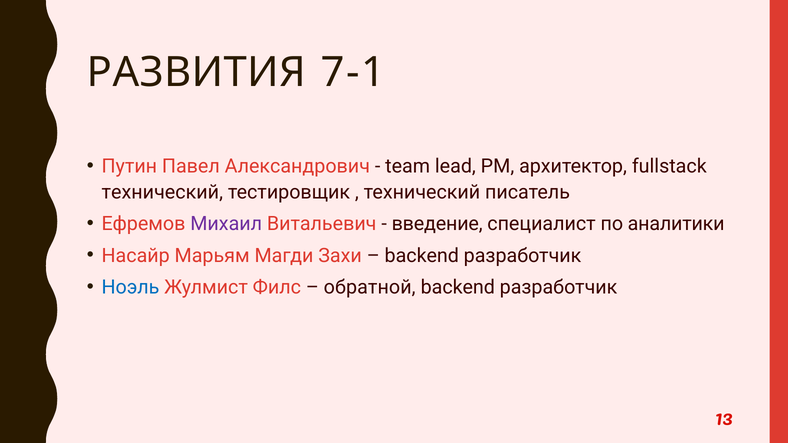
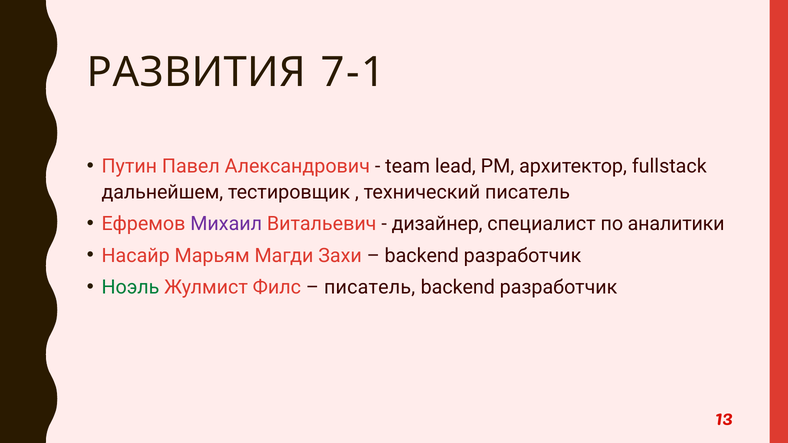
технический: технический -> дальнейшем (162, 192)
введение: введение -> дизайнер (437, 224)
Ноэль colour: blue -> green (130, 287)
обратной: обратной -> писатель (370, 287)
